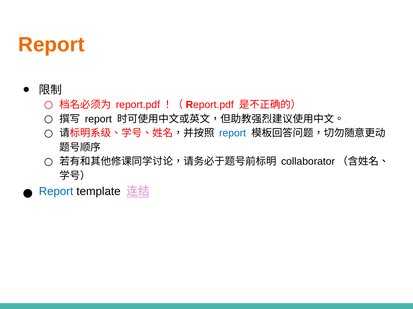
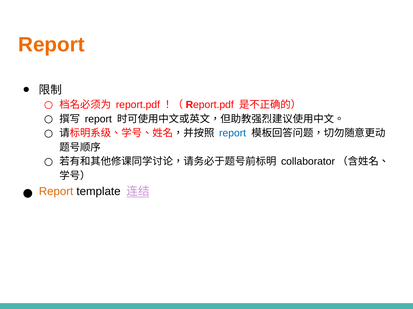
Report colour: blue -> orange (56, 192)
